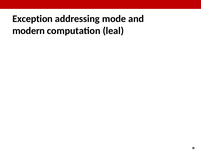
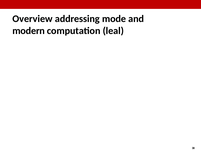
Exception: Exception -> Overview (33, 19)
